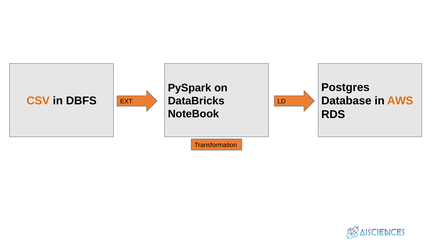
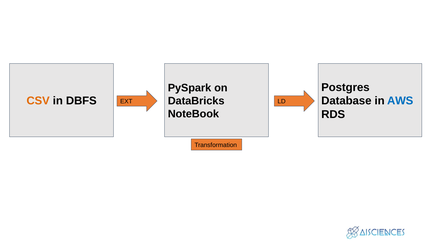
AWS colour: orange -> blue (400, 101)
